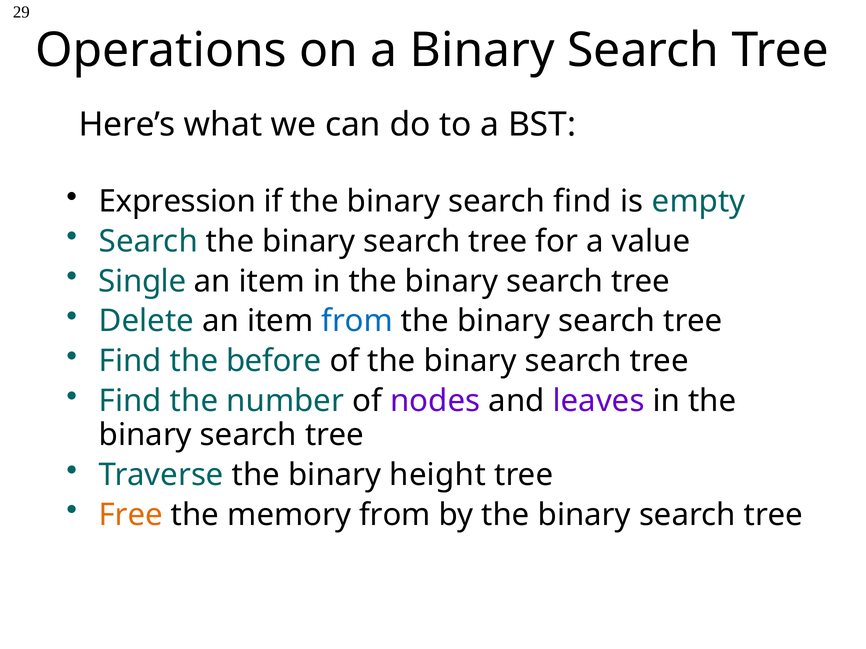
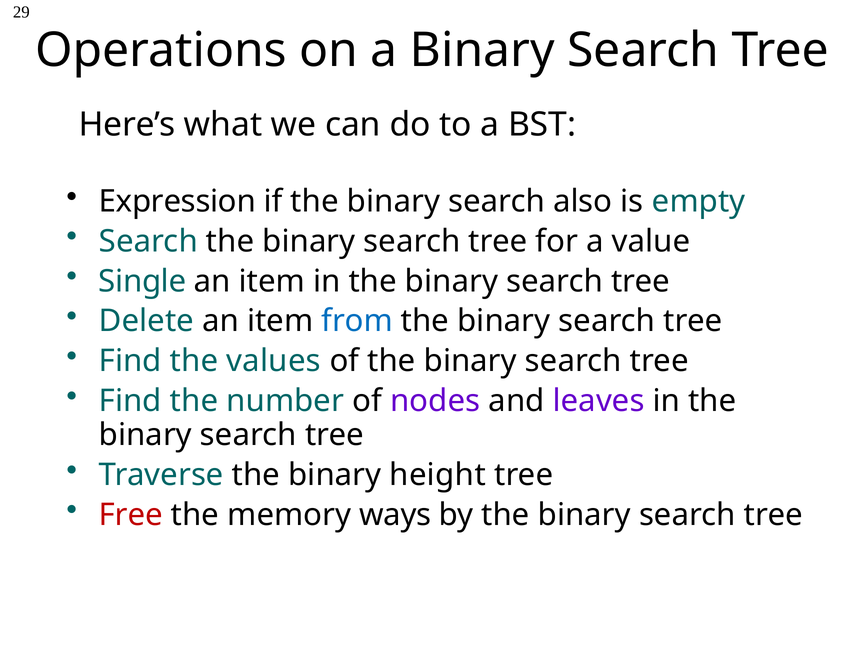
search find: find -> also (583, 201)
before: before -> values (274, 361)
Free colour: orange -> red (131, 515)
memory from: from -> ways (395, 515)
